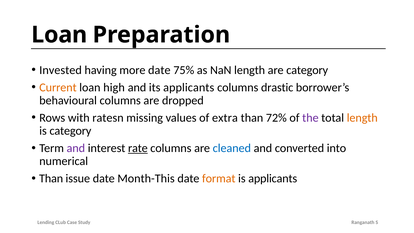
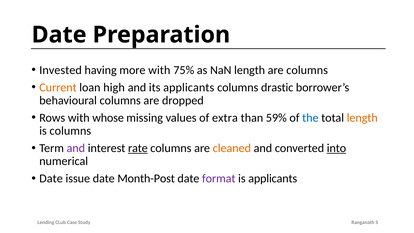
Loan: Loan -> Date (59, 35)
more date: date -> with (159, 70)
are category: category -> columns (307, 70)
ratesn: ratesn -> whose (108, 118)
72%: 72% -> 59% (276, 118)
the colour: purple -> blue (310, 118)
is category: category -> columns (70, 131)
cleaned colour: blue -> orange (232, 148)
into underline: none -> present (336, 148)
Than: Than -> Date (51, 179)
Month-This: Month-This -> Month-Post (146, 179)
format colour: orange -> purple (219, 179)
